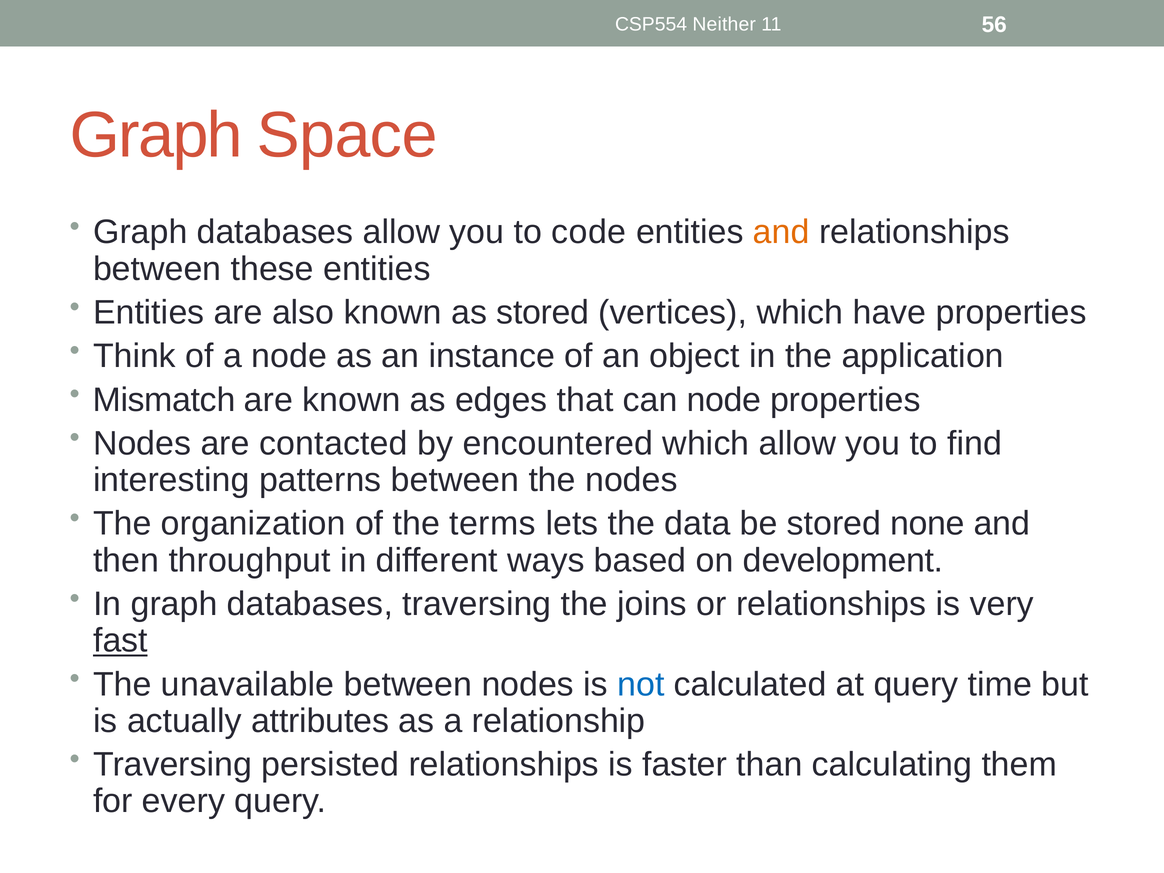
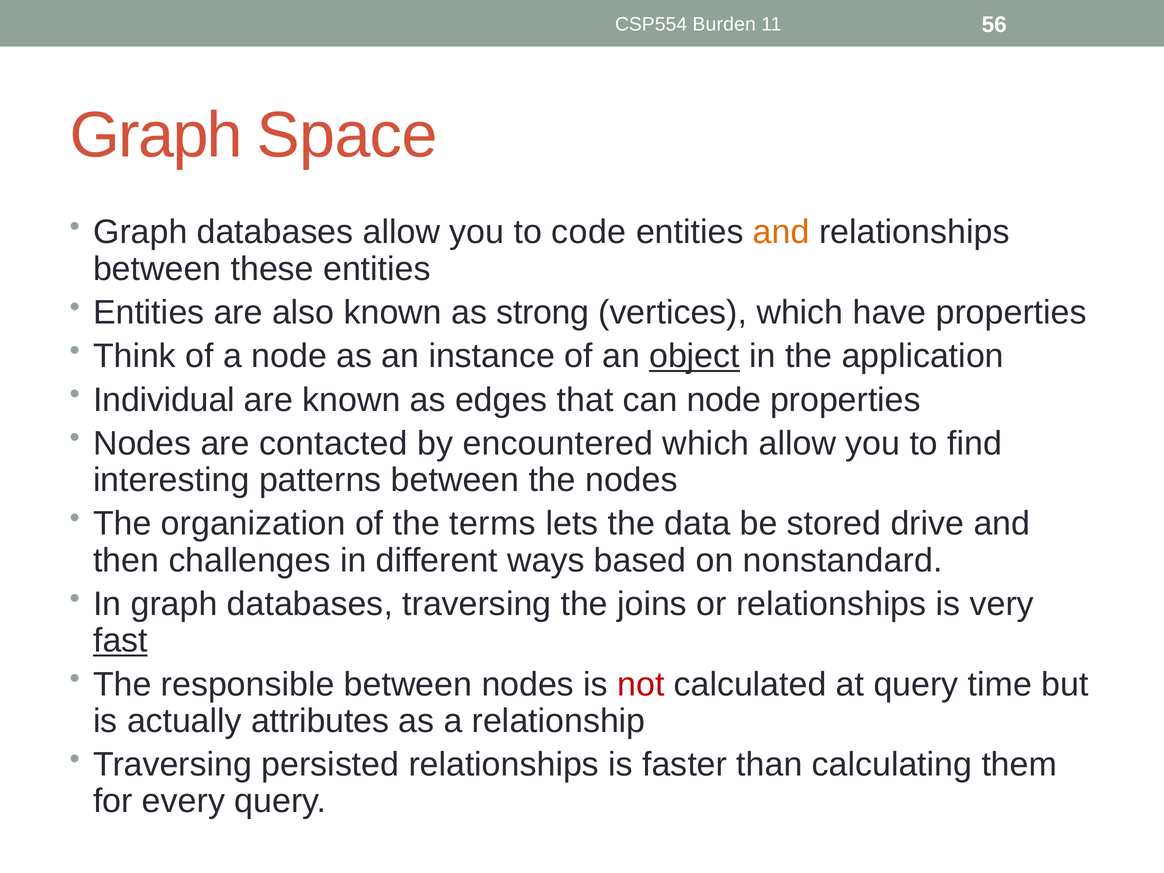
Neither: Neither -> Burden (724, 25)
as stored: stored -> strong (543, 313)
object underline: none -> present (694, 356)
Mismatch: Mismatch -> Individual (164, 400)
none: none -> drive (927, 524)
throughput: throughput -> challenges (250, 560)
development: development -> nonstandard (843, 560)
unavailable: unavailable -> responsible (248, 684)
not colour: blue -> red (641, 684)
